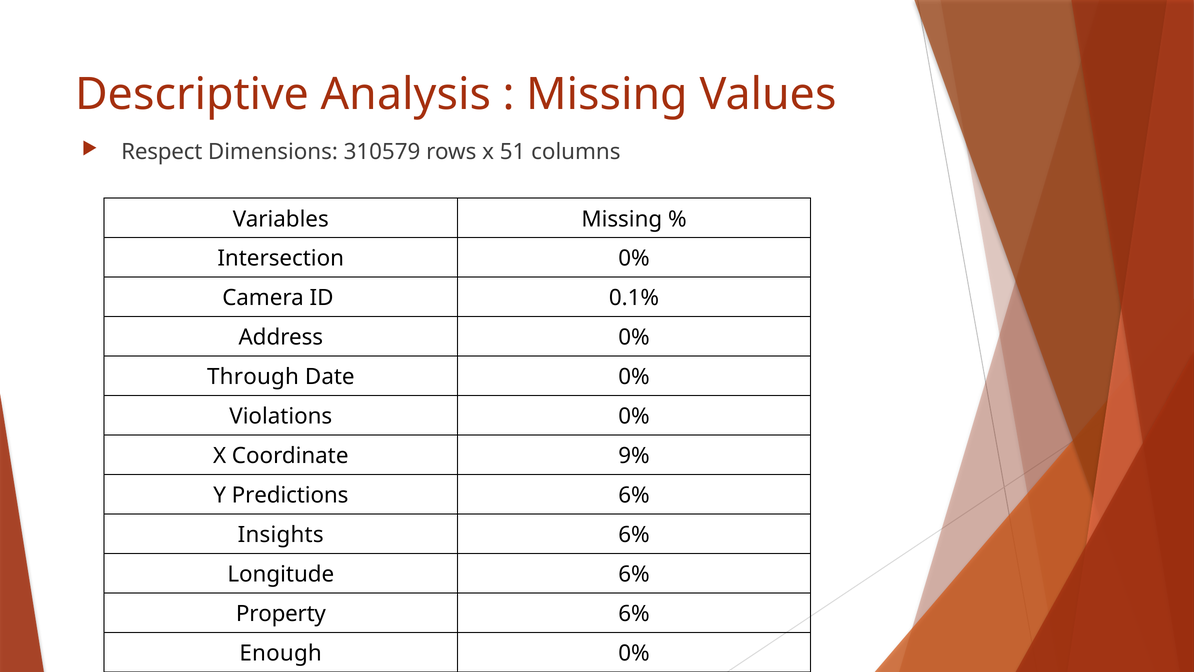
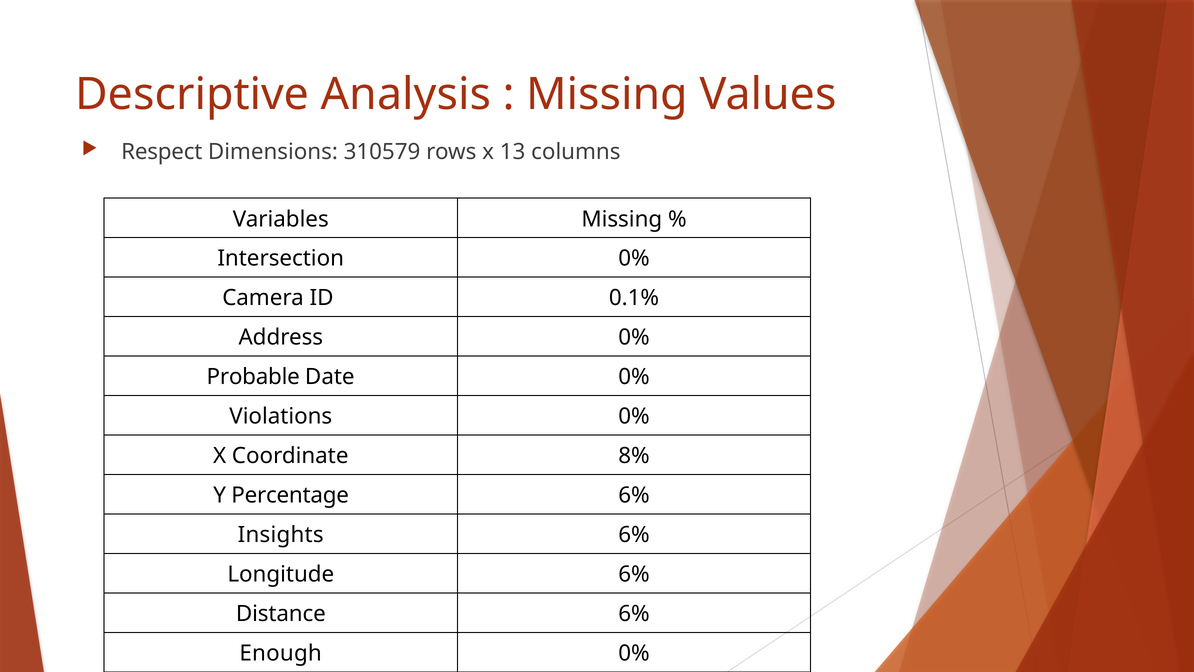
51: 51 -> 13 (513, 152)
Through: Through -> Probable (253, 377)
9%: 9% -> 8% (634, 456)
Predictions: Predictions -> Percentage (290, 495)
Property: Property -> Distance (281, 613)
